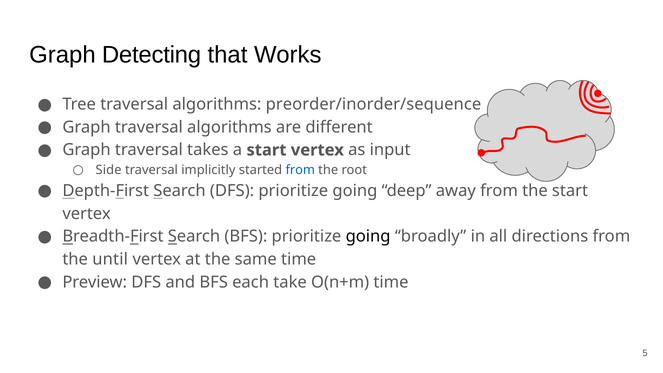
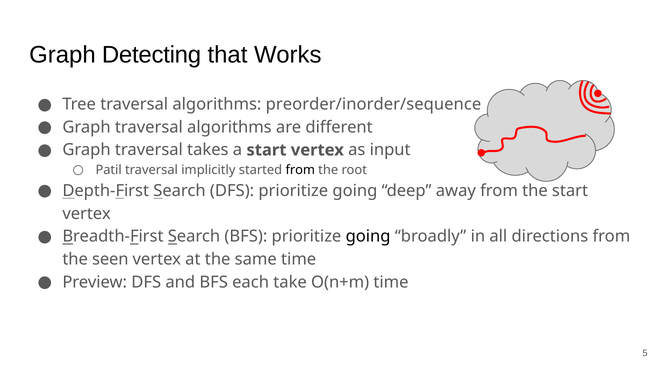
Side: Side -> Patil (109, 170)
from colour: blue -> black (300, 170)
until: until -> seen (110, 259)
